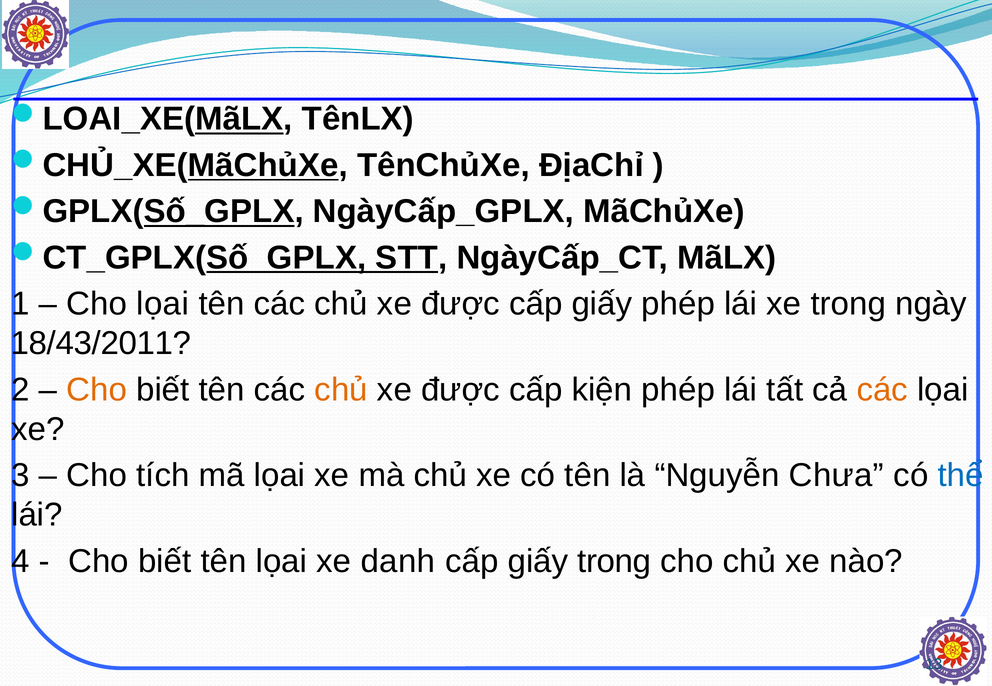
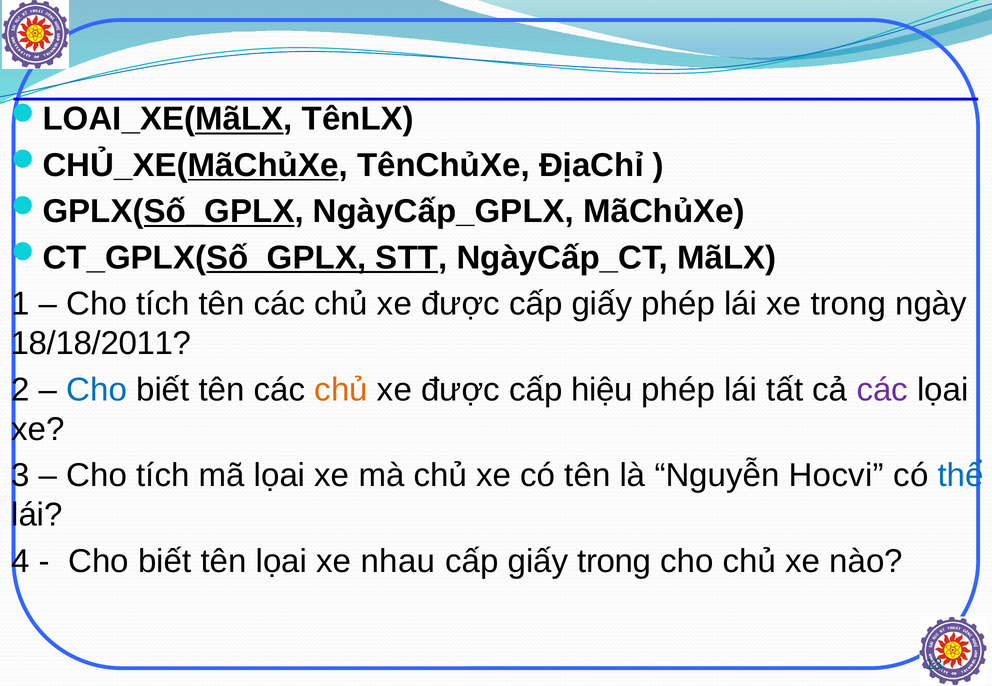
lọai: lọai -> tích (163, 304)
18/43/2011: 18/43/2011 -> 18/18/2011 (101, 344)
Cho colour: orange -> blue (97, 390)
kiện: kiện -> hiệu (602, 390)
các colour: orange -> purple (882, 390)
Chưa: Chưa -> Hocvi (836, 476)
danh: danh -> nhau (398, 562)
